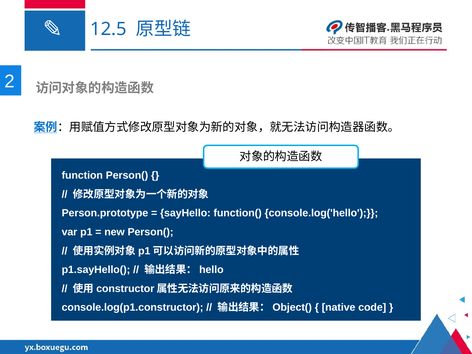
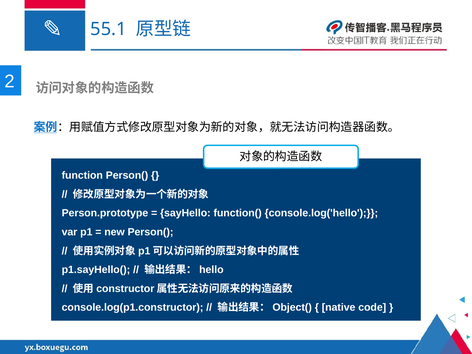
12.5: 12.5 -> 55.1 (108, 29)
